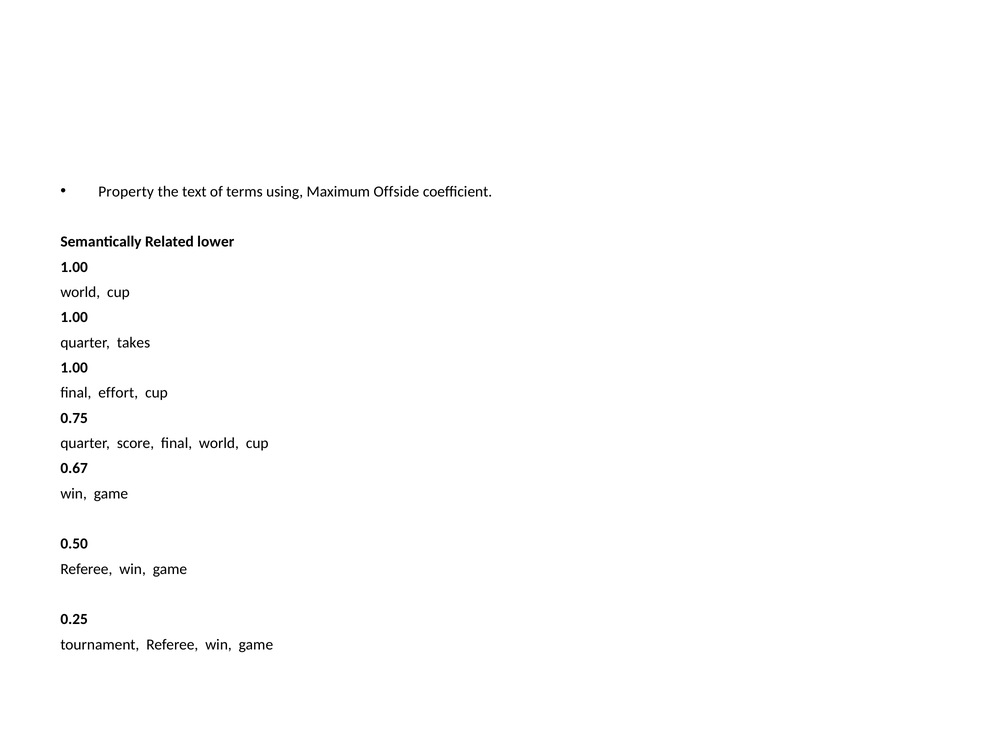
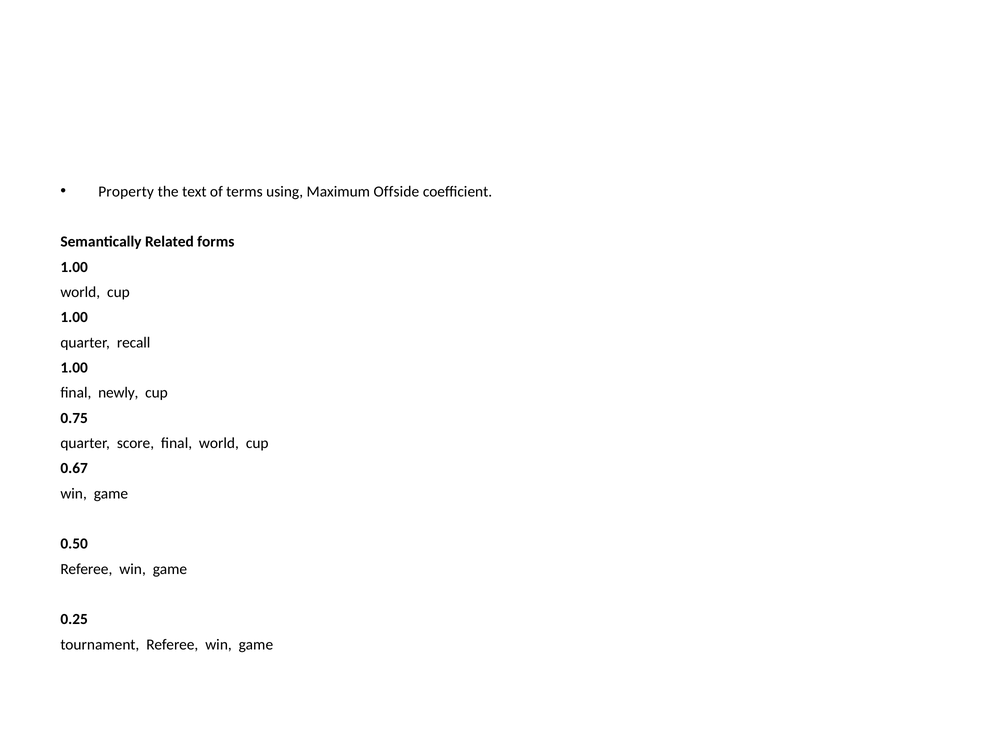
lower: lower -> forms (216, 242)
takes: takes -> recall (134, 343)
effort: effort -> newly (118, 393)
